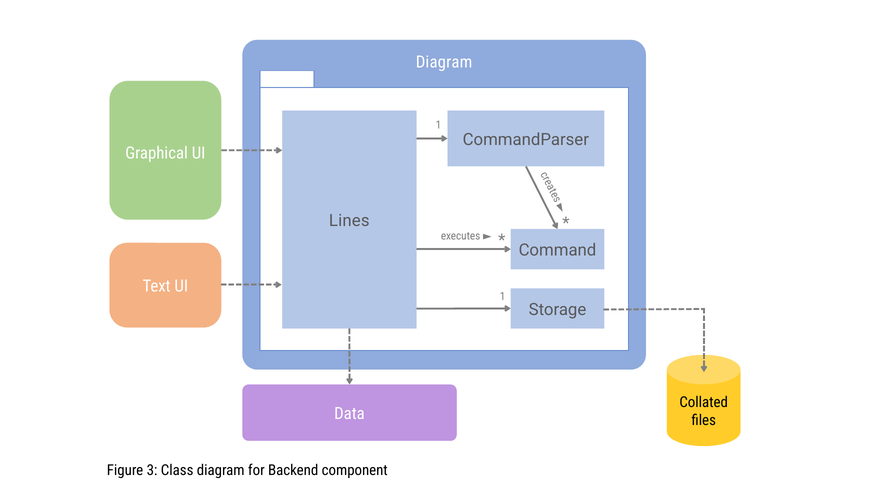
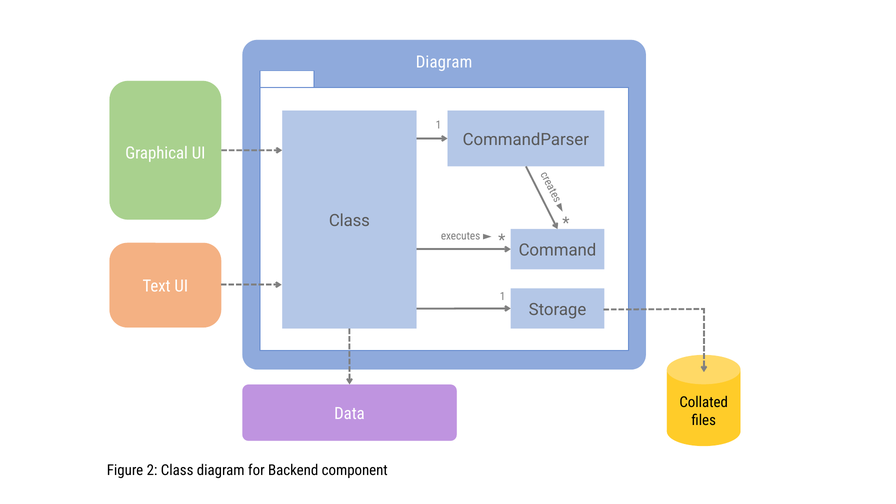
Lines: Lines -> Class (349, 221)
3: 3 -> 2 (152, 470)
